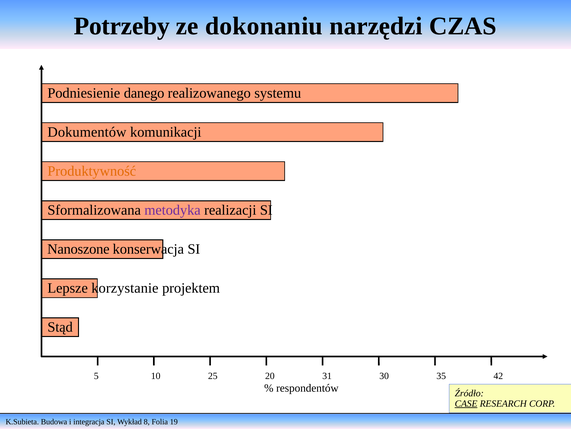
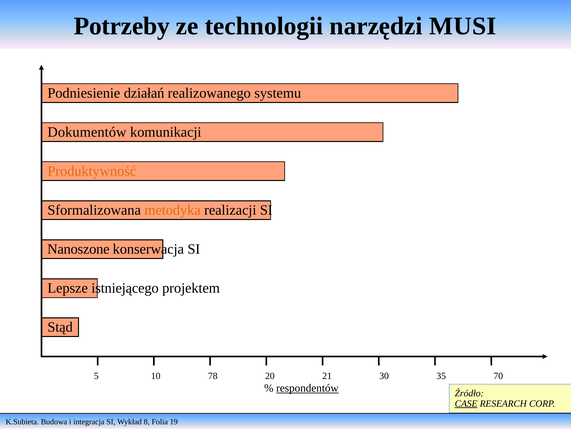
dokonaniu: dokonaniu -> technologii (264, 26)
CZAS: CZAS -> MUSI (463, 26)
danego: danego -> działań (144, 93)
metodyka colour: purple -> orange (173, 210)
korzystanie: korzystanie -> istniejącego (125, 288)
25: 25 -> 78 (213, 375)
31: 31 -> 21 (327, 375)
42: 42 -> 70 (498, 375)
respondentów underline: none -> present (307, 387)
